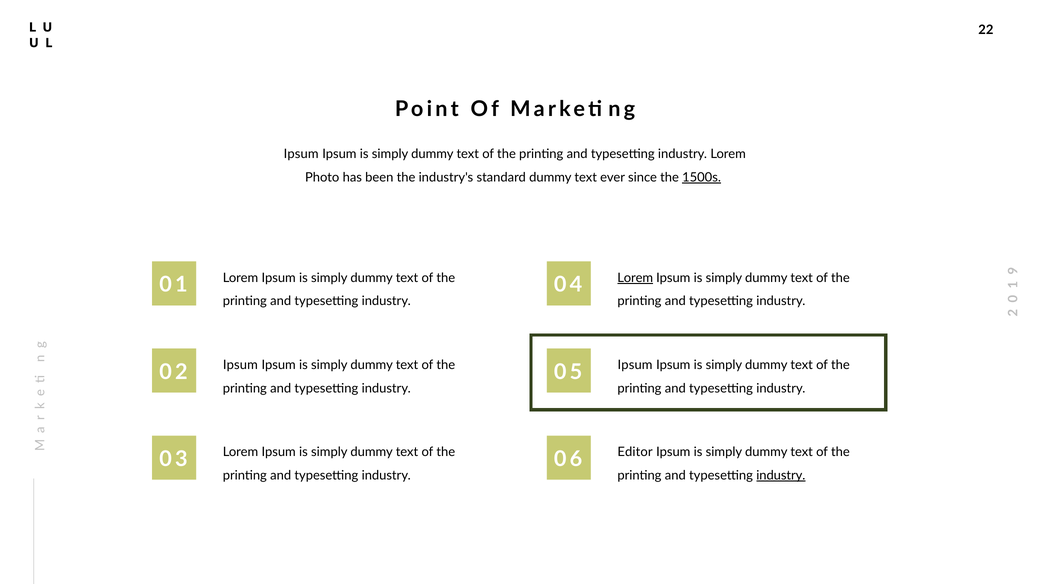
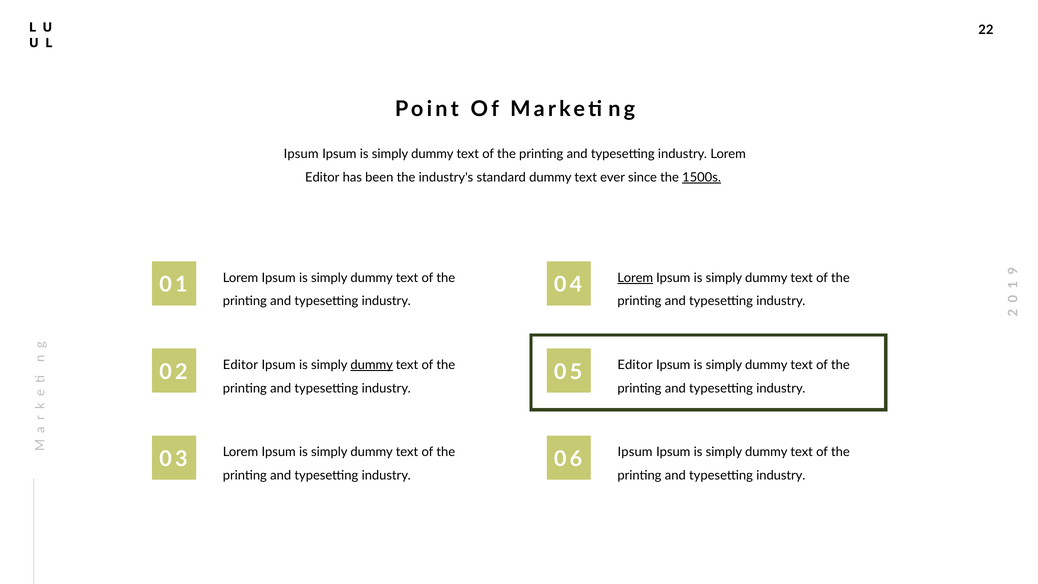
Photo: Photo -> Editor (322, 177)
Ipsum: Ipsum -> Editor (240, 365)
dummy underline: none -> present (372, 365)
Ipsum: Ipsum -> Editor (635, 365)
Editor: Editor -> Ipsum (635, 452)
industry underline: present -> none (781, 475)
